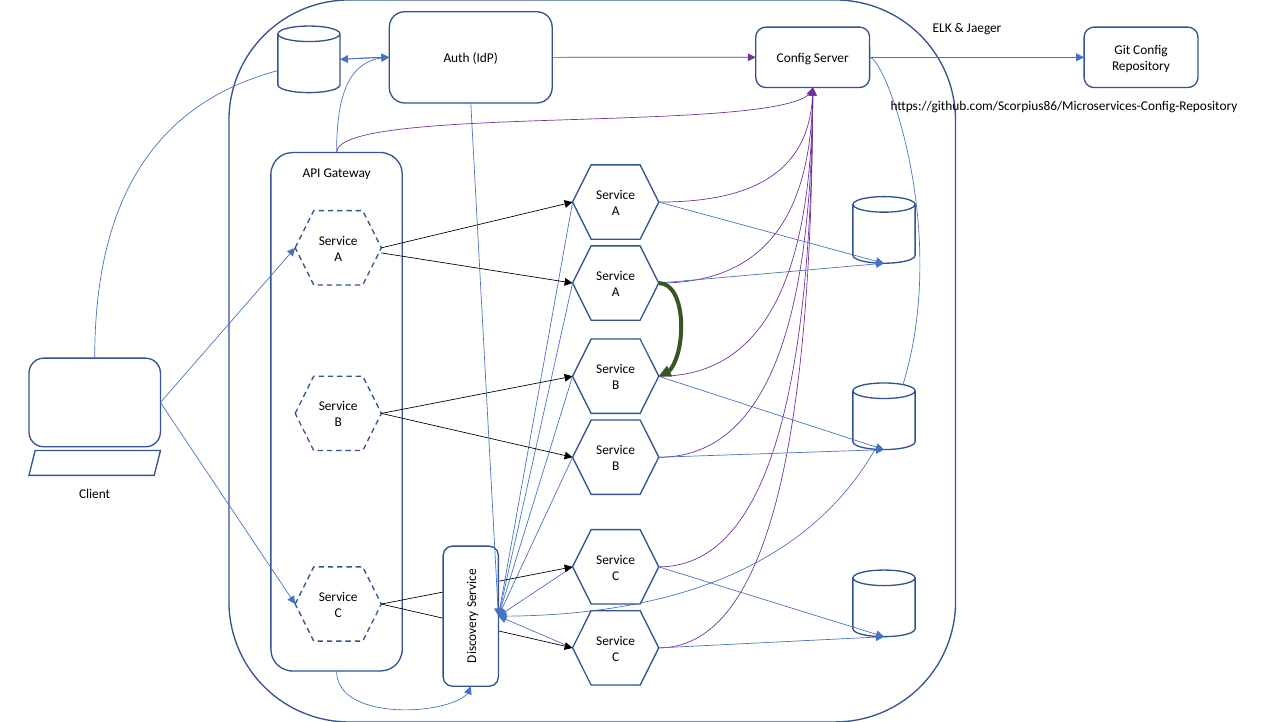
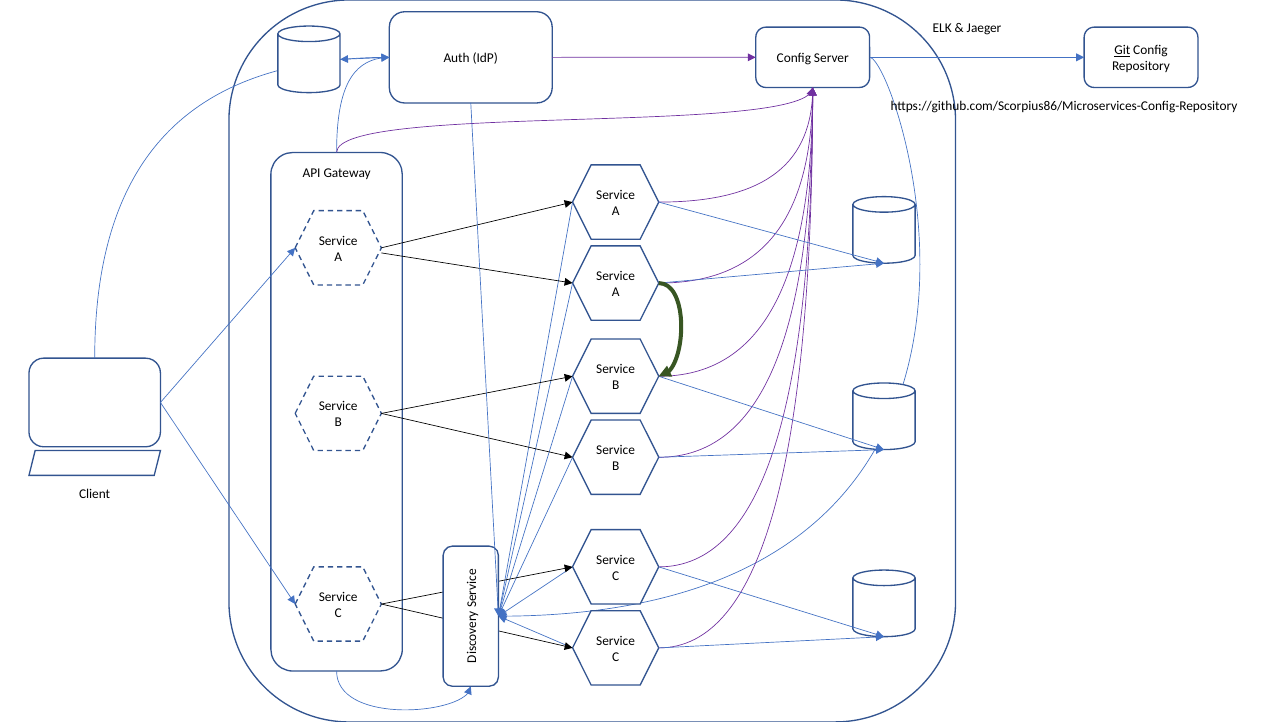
Git underline: none -> present (1122, 50)
